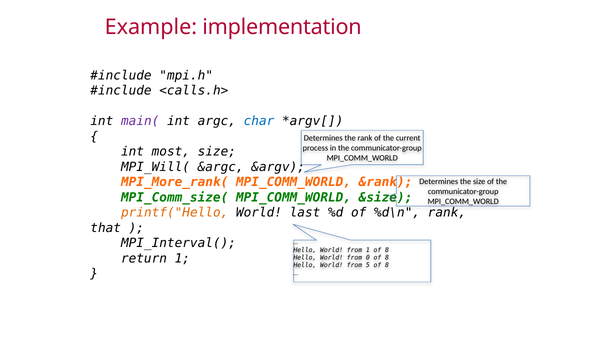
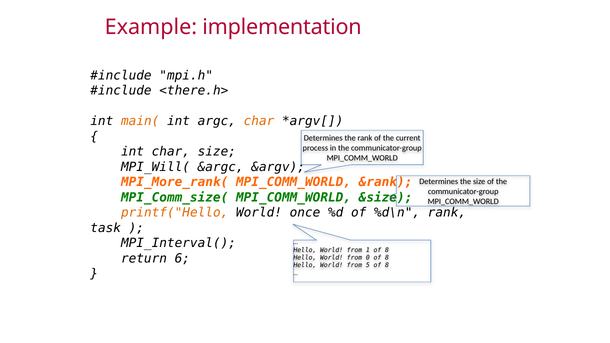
<calls.h>: <calls.h> -> <there.h> (194, 91)
main( colour: purple -> orange (140, 121)
char colour: blue -> orange (259, 121)
int most: most -> char (171, 152)
last: last -> once (305, 213)
that: that -> task (106, 228)
return 1: 1 -> 6 (182, 259)
